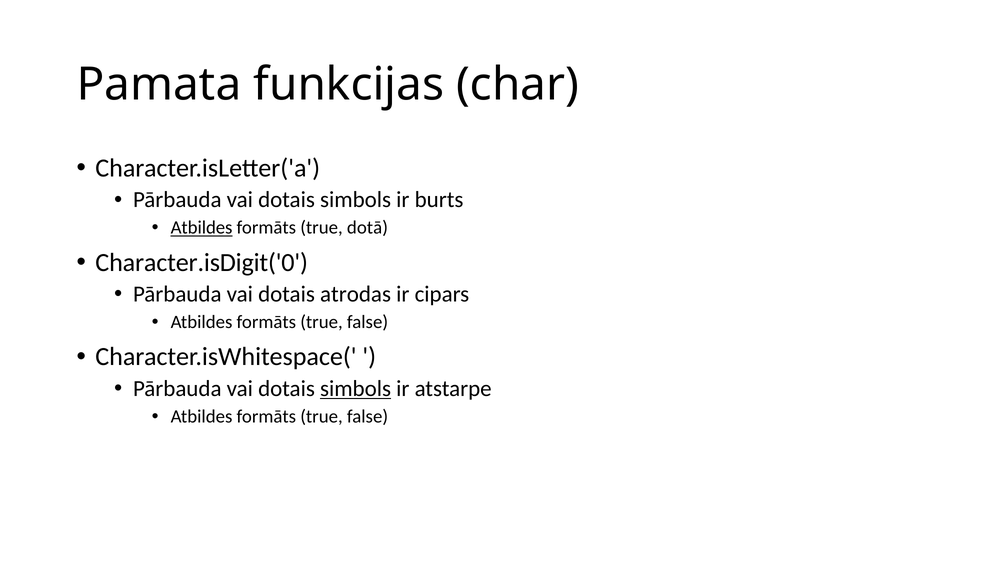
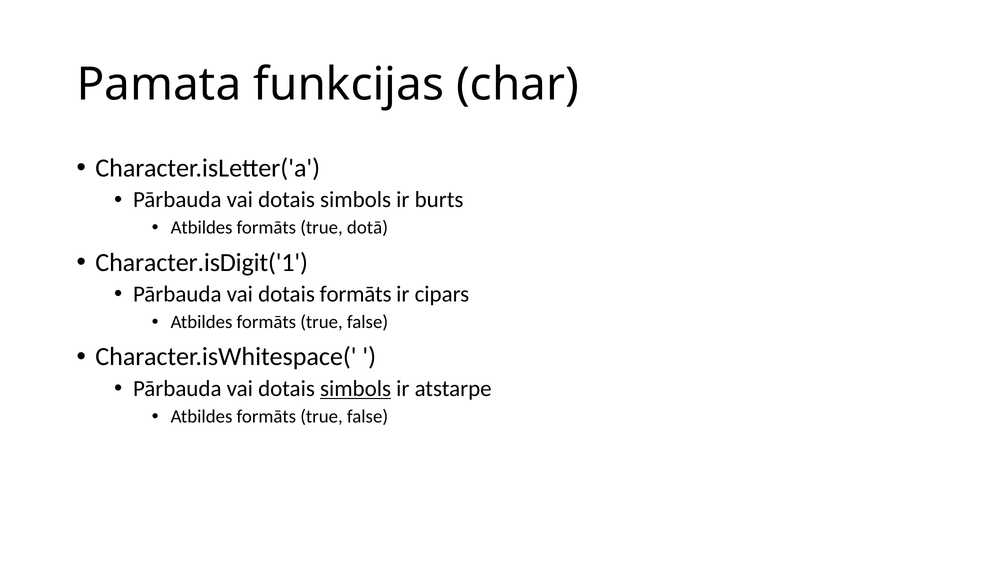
Atbildes underline: present -> none (202, 228)
Character.isDigit('0: Character.isDigit('0 -> Character.isDigit('1 (202, 262)
dotais atrodas: atrodas -> formāts (356, 294)
